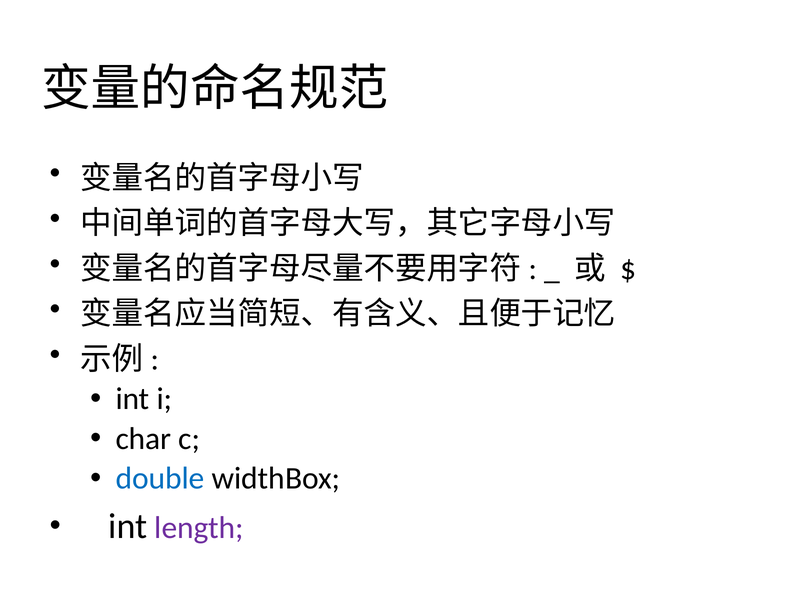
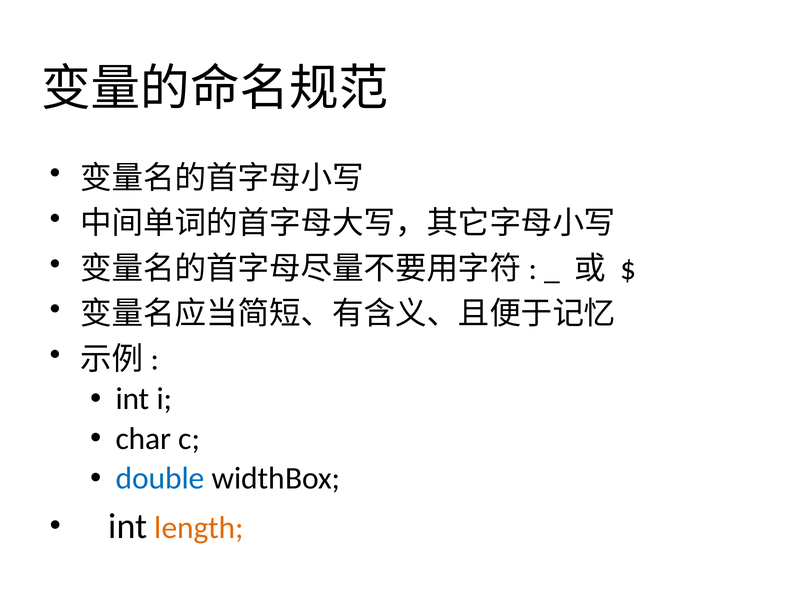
length colour: purple -> orange (199, 528)
